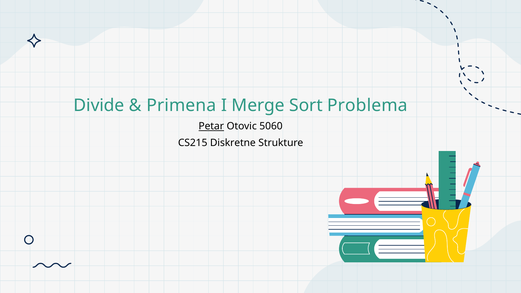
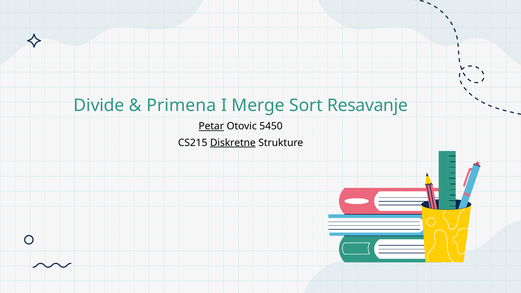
Problema: Problema -> Resavanje (368, 105)
5060: 5060 -> 5450 (271, 126)
Diskretne underline: none -> present (233, 143)
